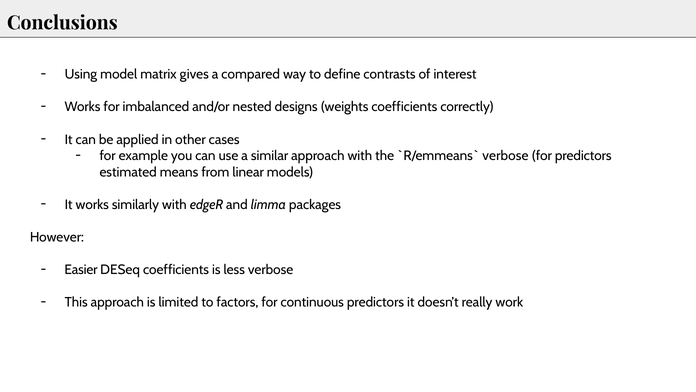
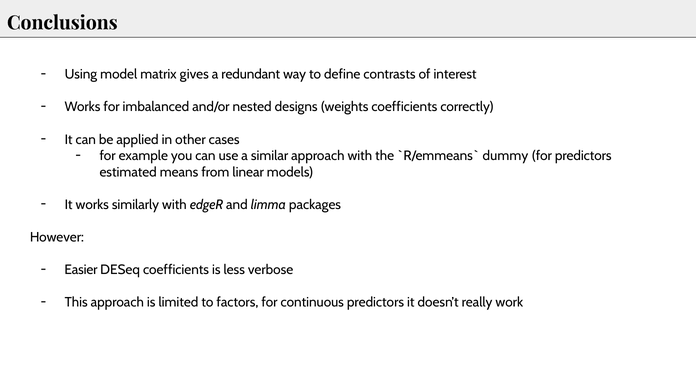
compared: compared -> redundant (251, 74)
verbose: verbose -> dummy (505, 156)
